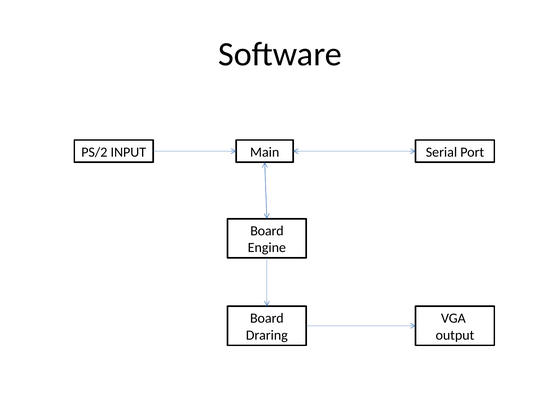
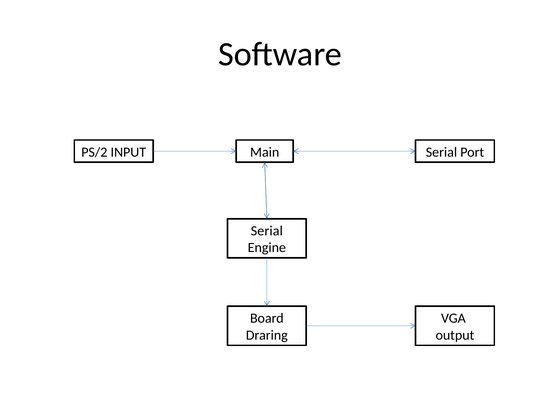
Board: Board -> Serial (267, 231)
